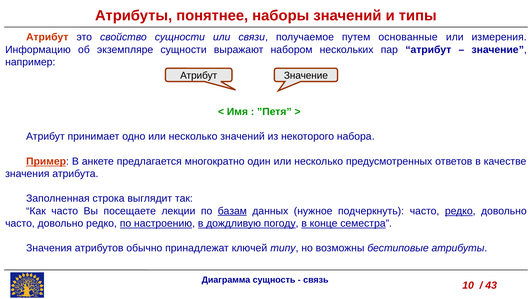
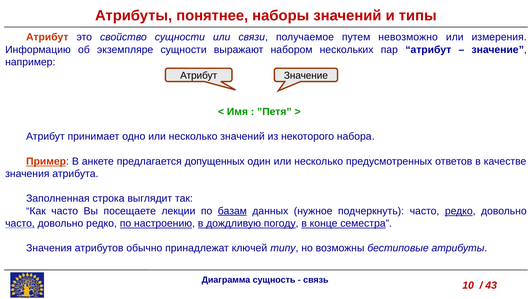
основанные: основанные -> невозможно (408, 37)
многократно: многократно -> допущенных (215, 161)
часто underline: none -> present (20, 224)
